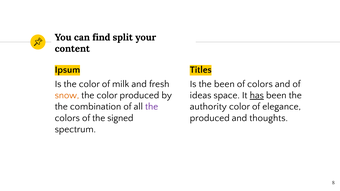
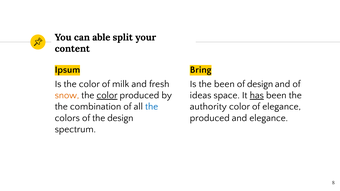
find: find -> able (101, 37)
Titles: Titles -> Bring (201, 70)
of colors: colors -> design (260, 84)
color underline: none -> present (107, 95)
the colour: purple -> blue (152, 107)
the signed: signed -> design (120, 118)
and thoughts: thoughts -> elegance (269, 118)
